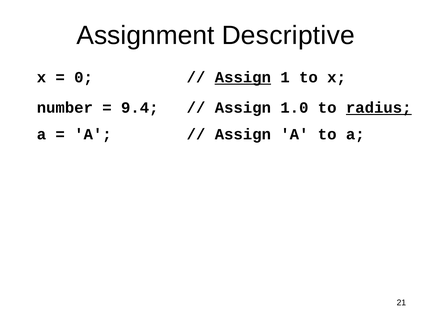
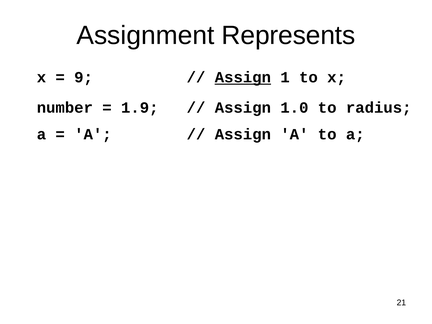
Descriptive: Descriptive -> Represents (288, 36)
0: 0 -> 9 (84, 77)
9.4: 9.4 -> 1.9 (140, 108)
radius underline: present -> none (379, 108)
